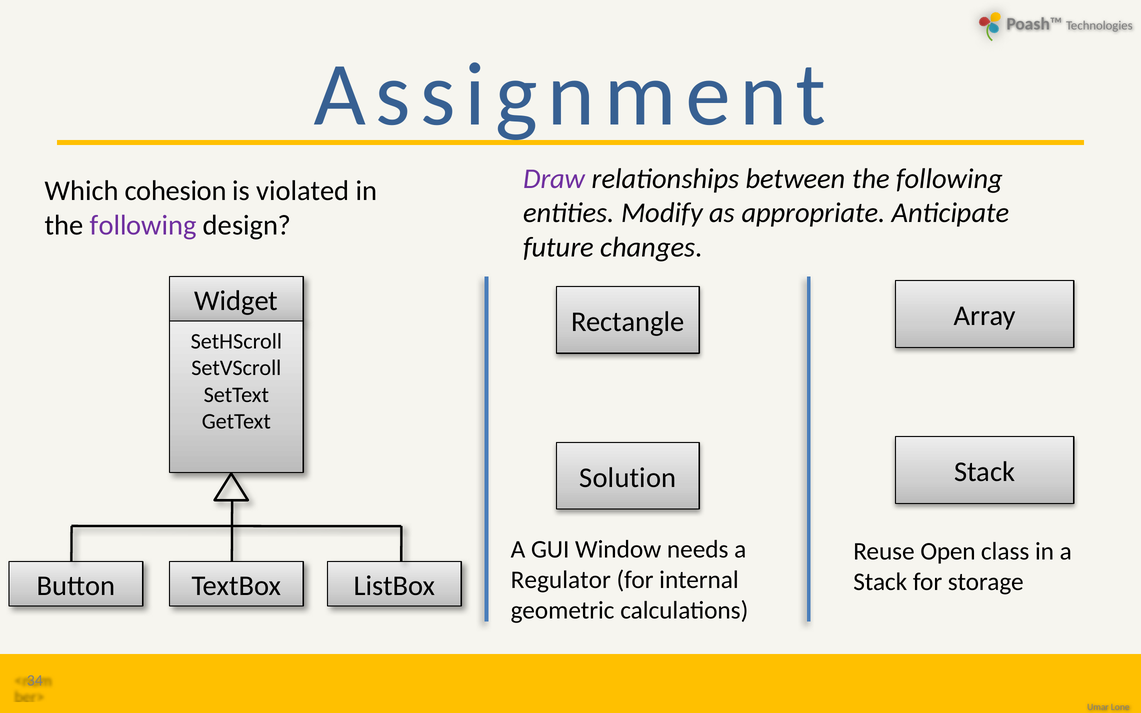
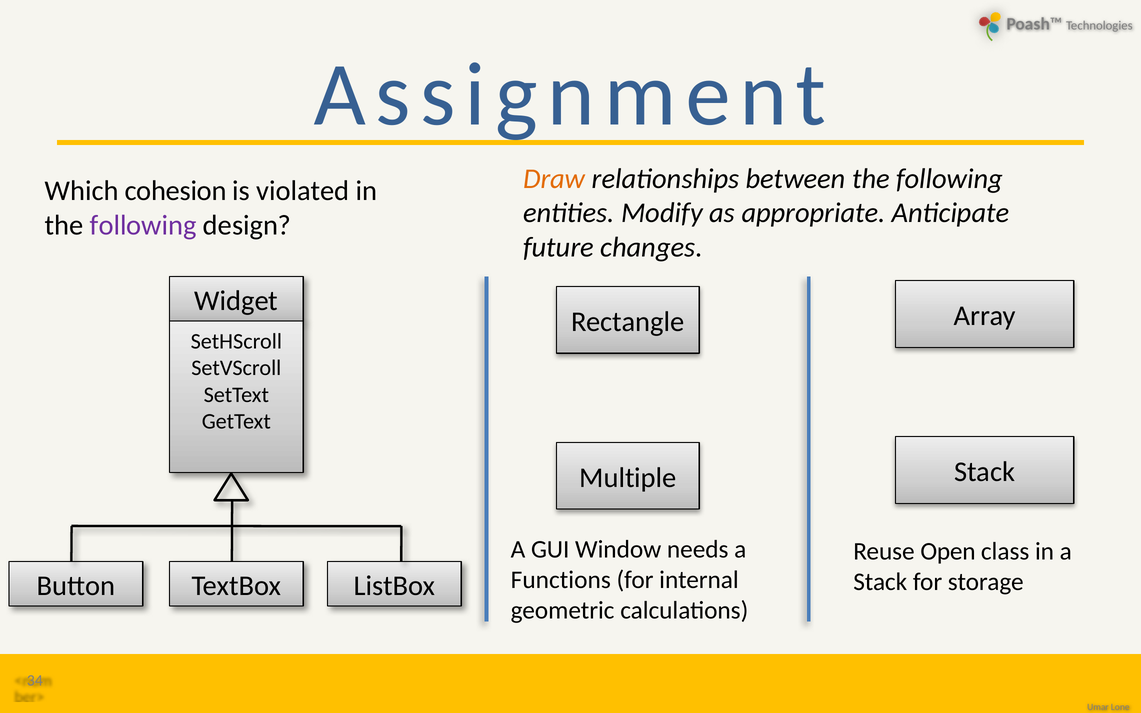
Draw colour: purple -> orange (554, 179)
Solution: Solution -> Multiple (628, 478)
Regulator: Regulator -> Functions (561, 580)
